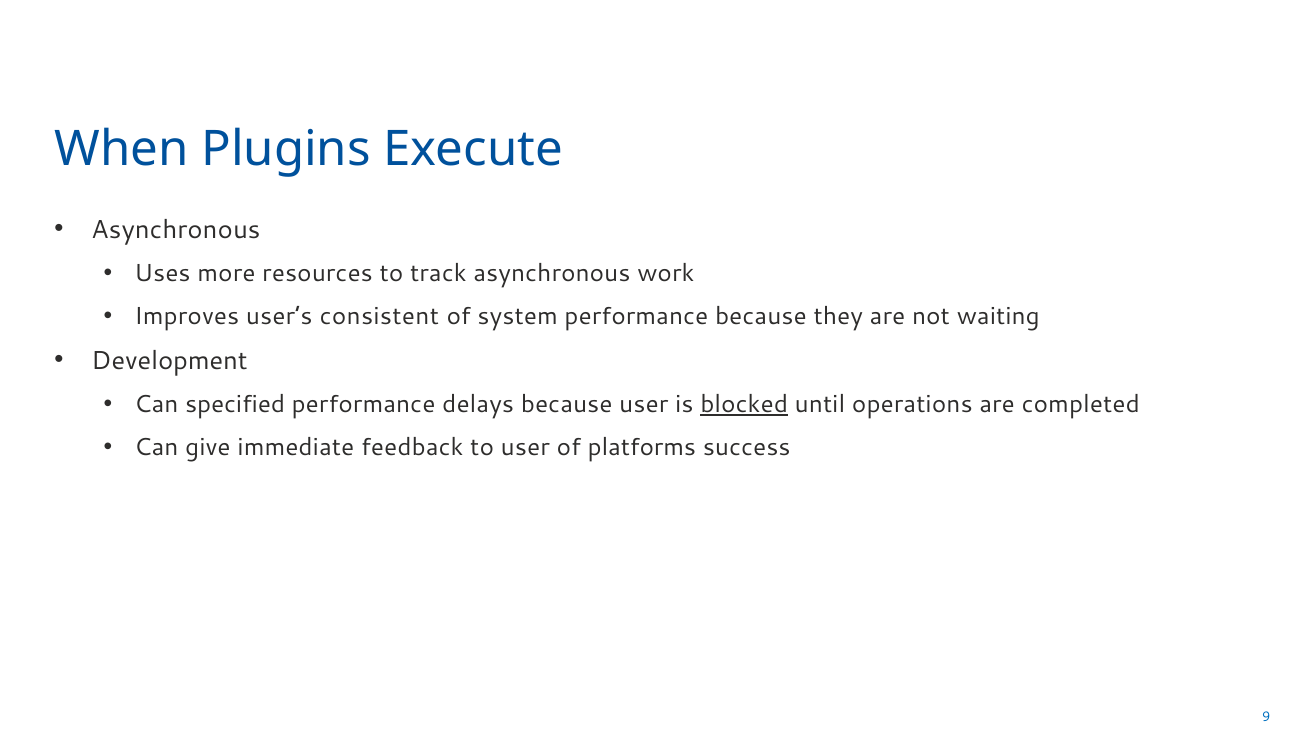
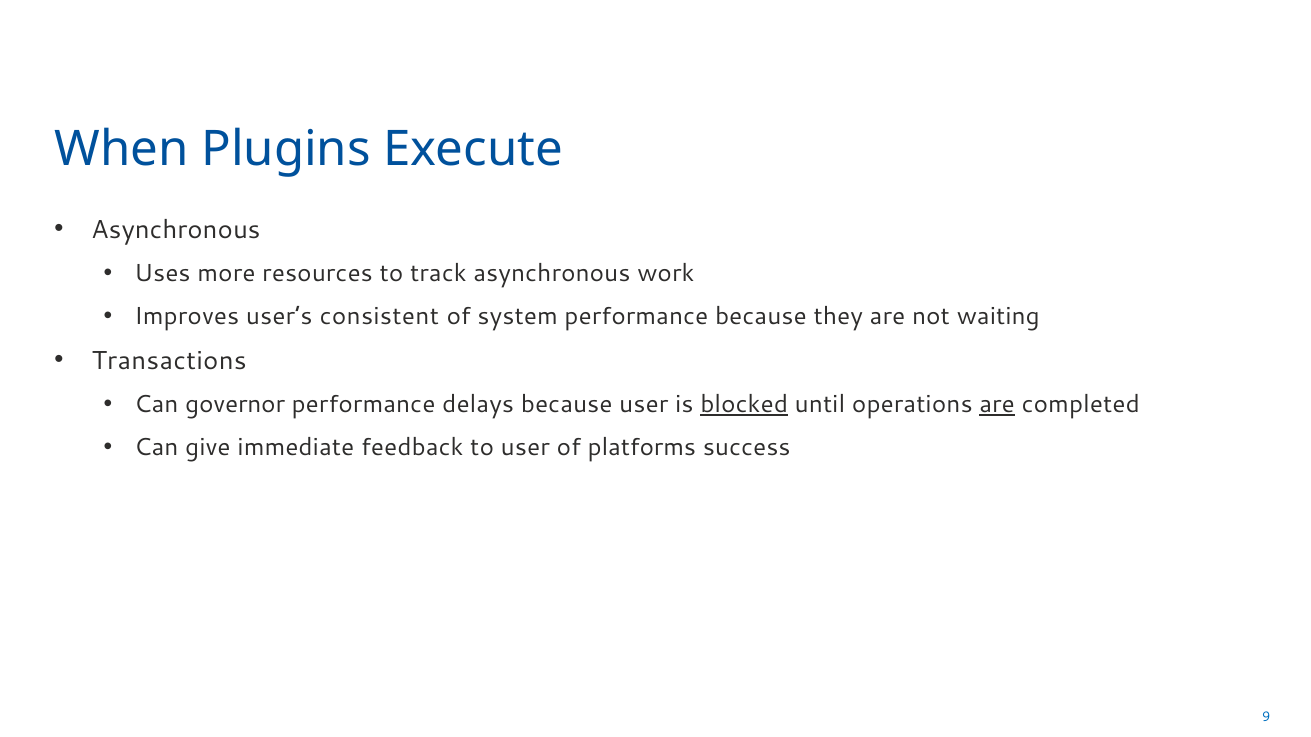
Development: Development -> Transactions (169, 361)
specified: specified -> governor (235, 405)
are underline: none -> present (997, 405)
